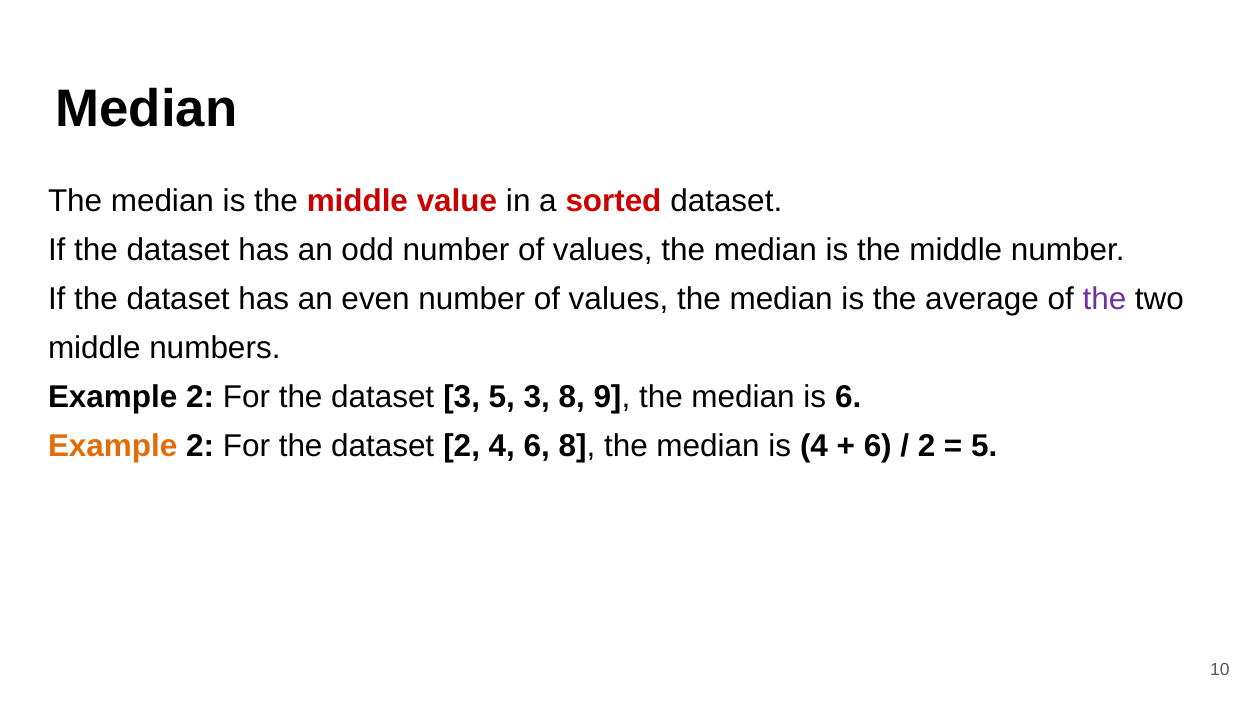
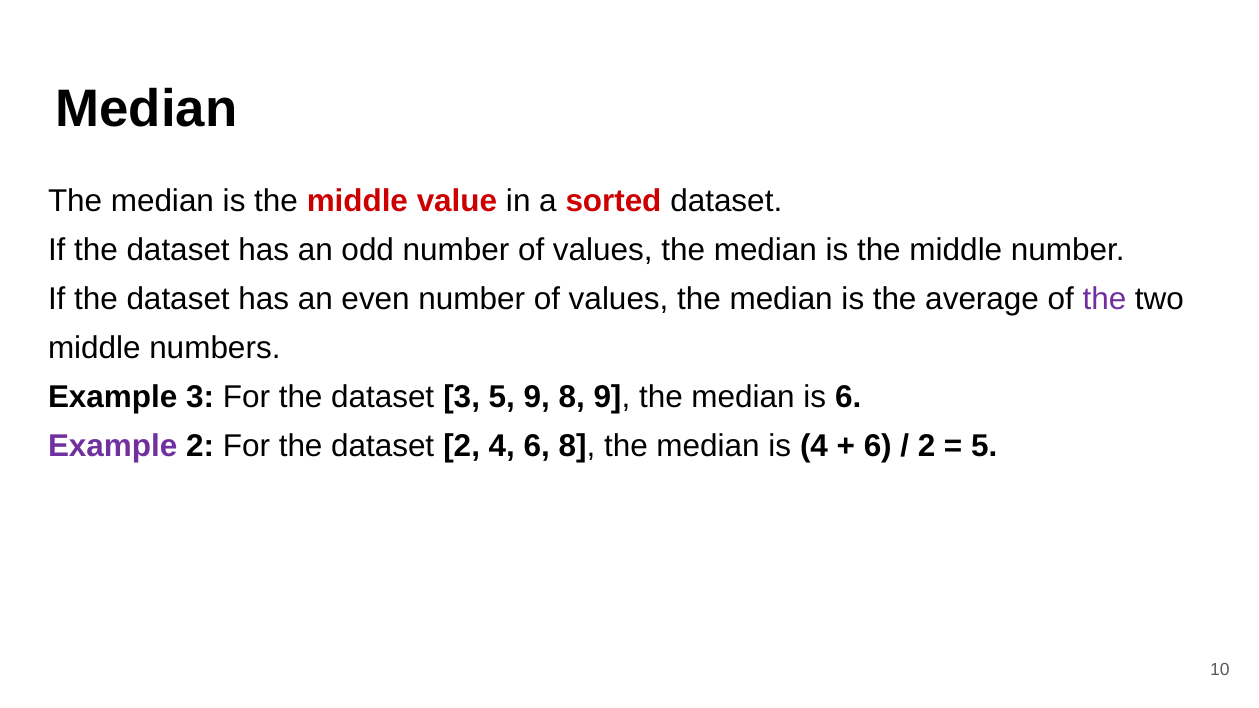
2: 2 -> 3 (200, 397)
5 3: 3 -> 9 (537, 397)
Example colour: orange -> purple (113, 446)
